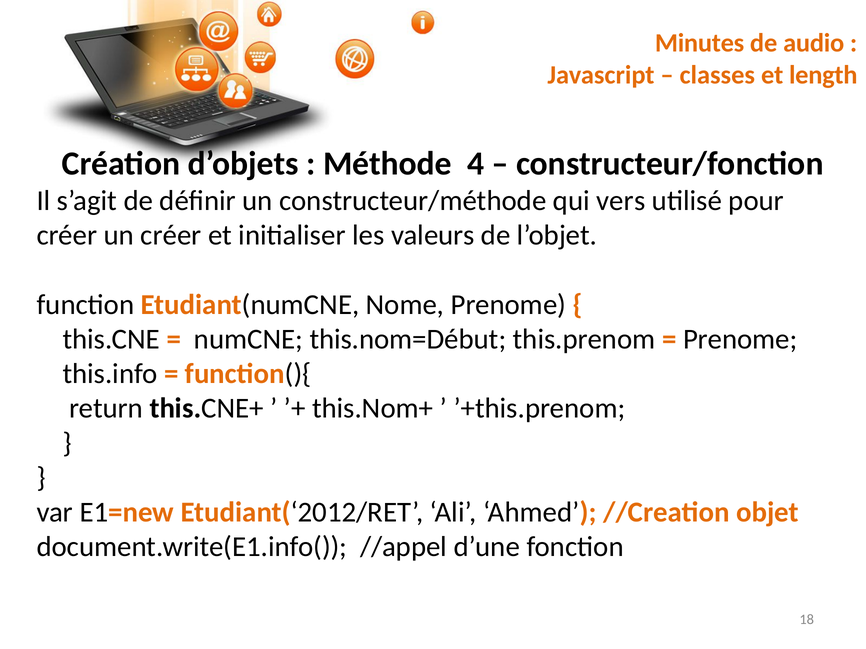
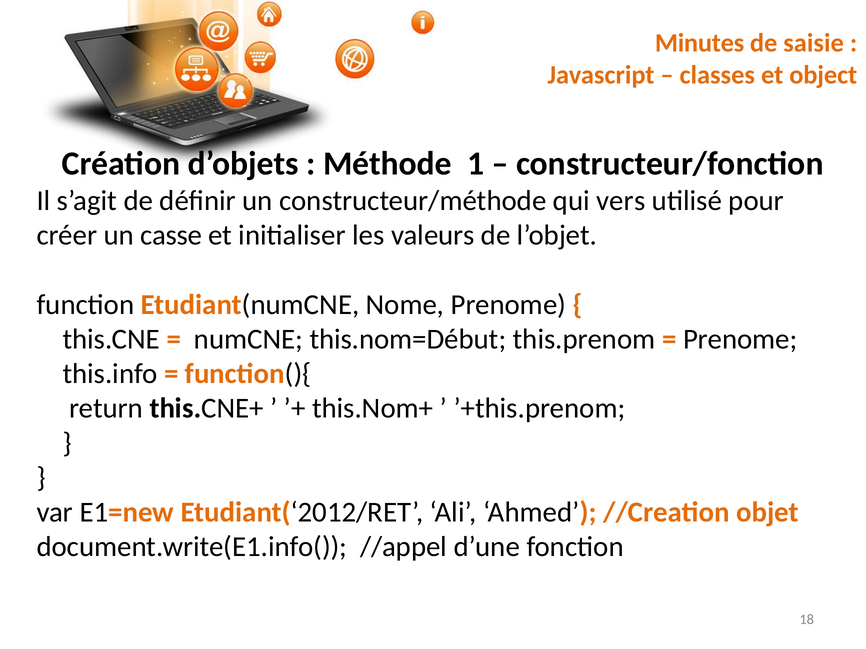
audio: audio -> saisie (814, 43)
length: length -> object (823, 75)
4: 4 -> 1 (476, 164)
un créer: créer -> casse (171, 236)
